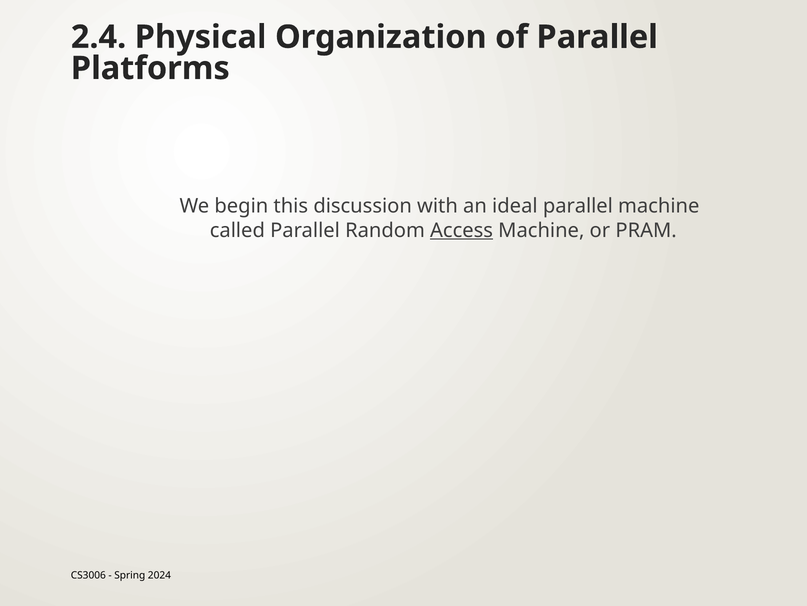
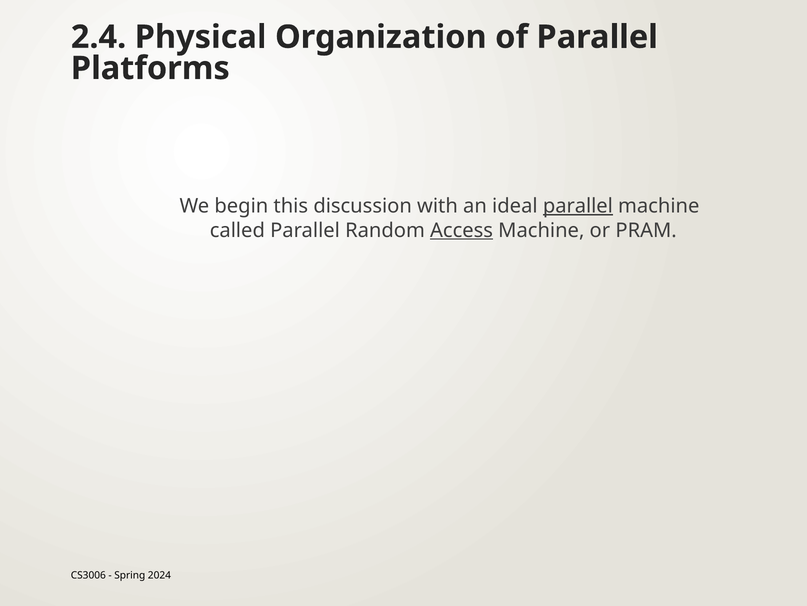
parallel underline: none -> present (578, 206)
